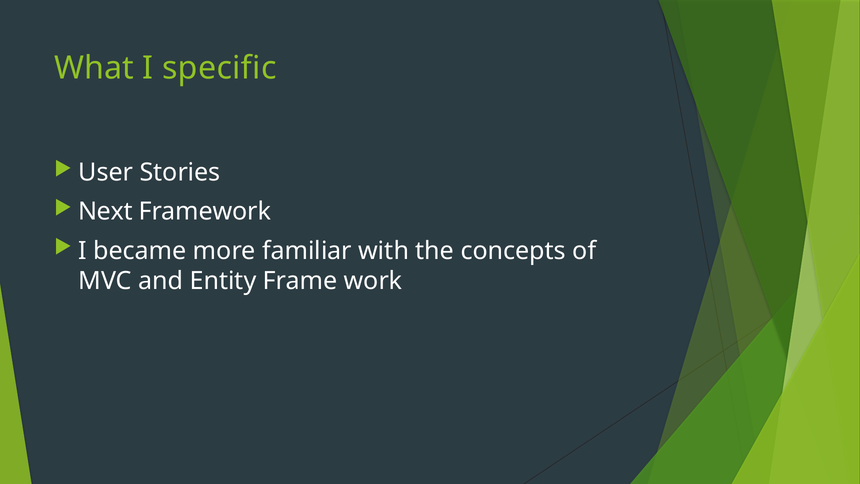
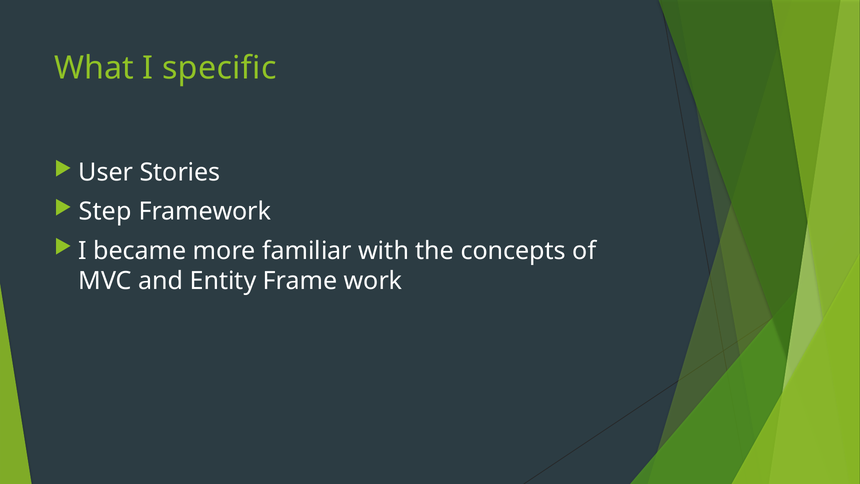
Next: Next -> Step (105, 212)
